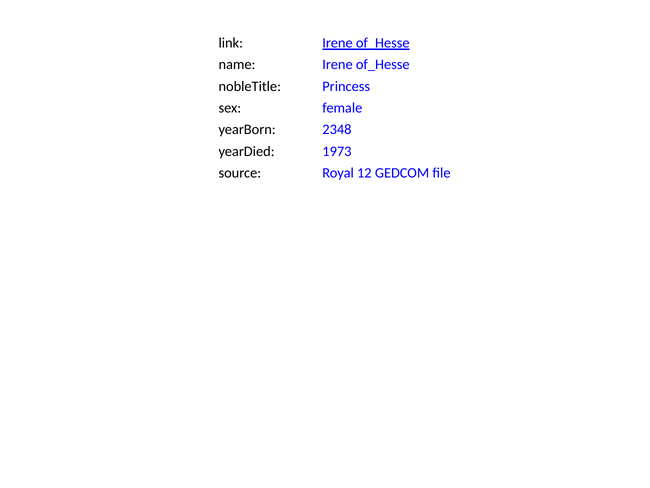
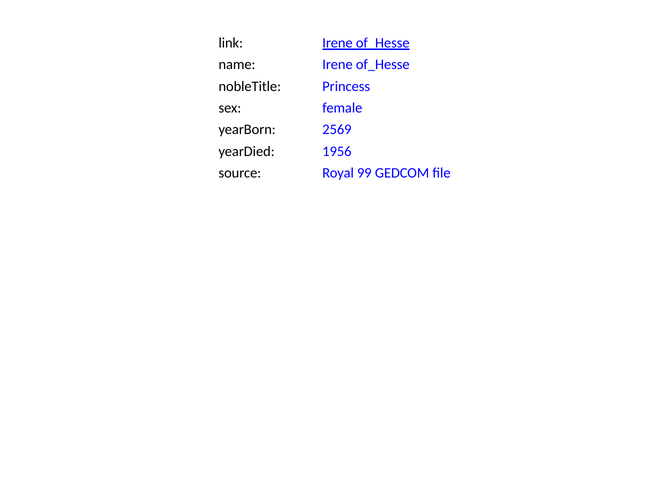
2348: 2348 -> 2569 (337, 130)
1973: 1973 -> 1956 (337, 151)
12: 12 -> 99 (364, 173)
